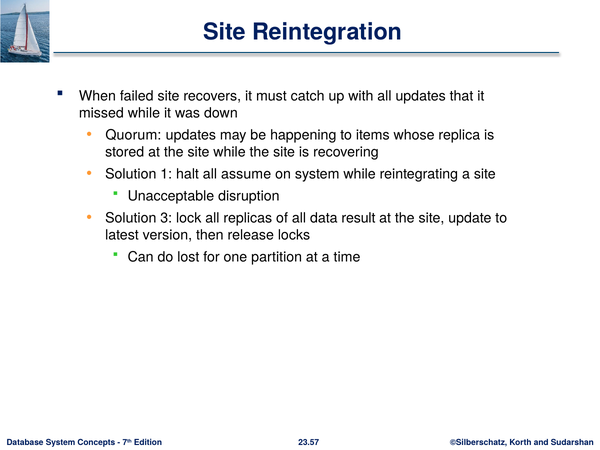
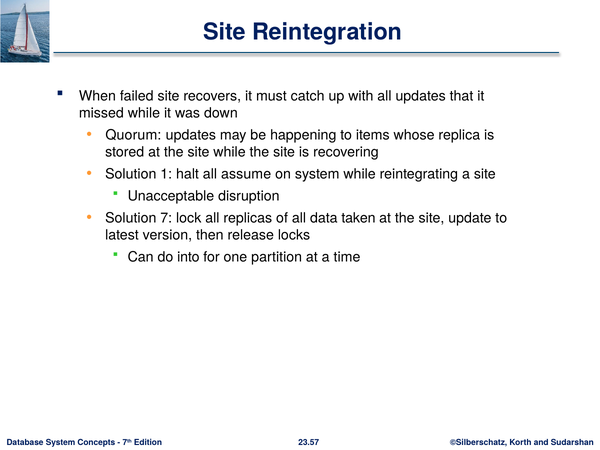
3: 3 -> 7 (166, 218)
result: result -> taken (358, 218)
lost: lost -> into (188, 257)
